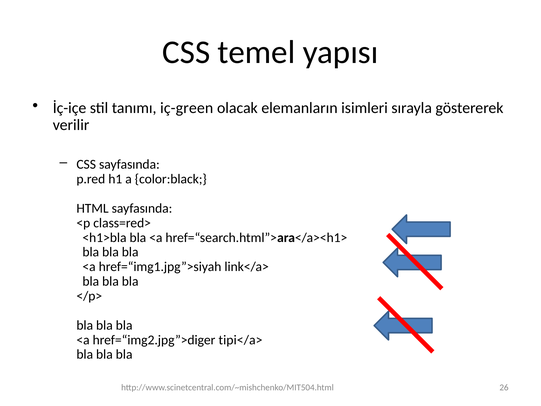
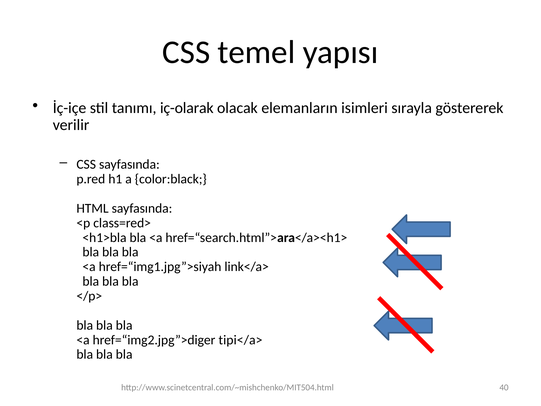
iç-green: iç-green -> iç-olarak (187, 108)
26: 26 -> 40 (504, 387)
